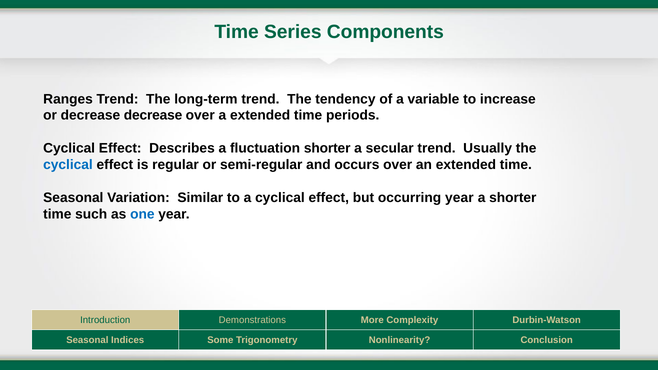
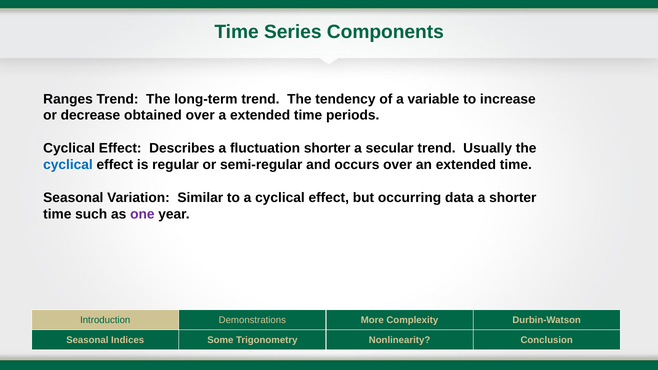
decrease decrease: decrease -> obtained (153, 116)
occurring year: year -> data (459, 198)
one colour: blue -> purple (142, 214)
